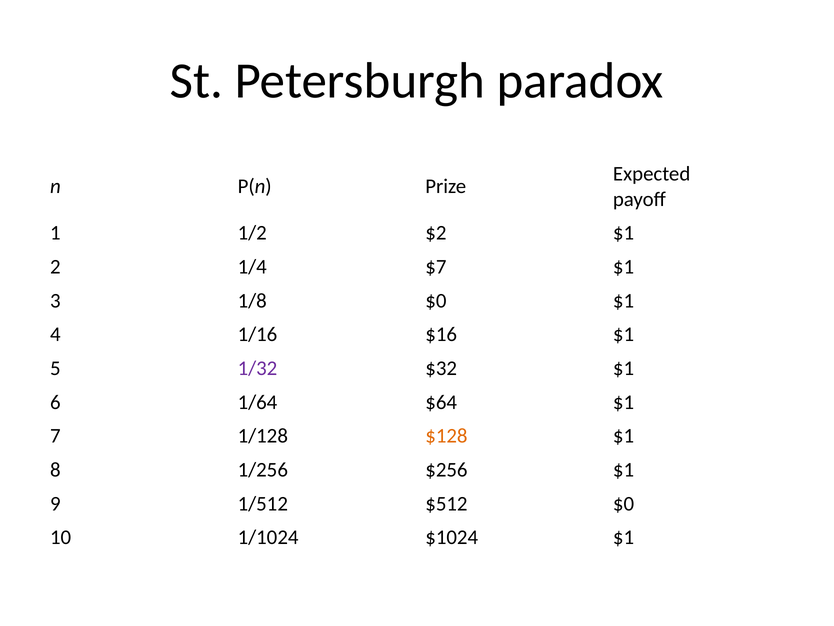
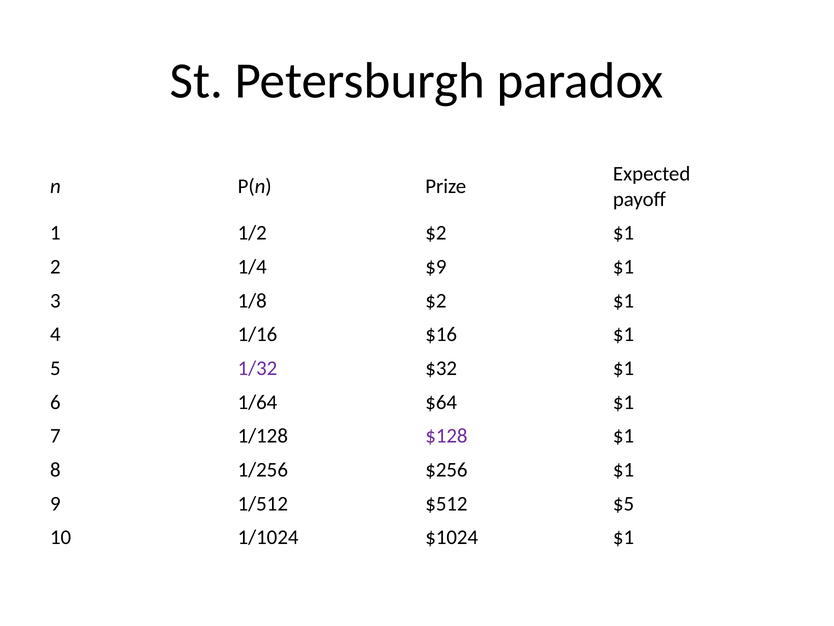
$7: $7 -> $9 (436, 267)
1/8 $0: $0 -> $2 (436, 300)
$128 colour: orange -> purple (446, 436)
$512 $0: $0 -> $5 (624, 503)
